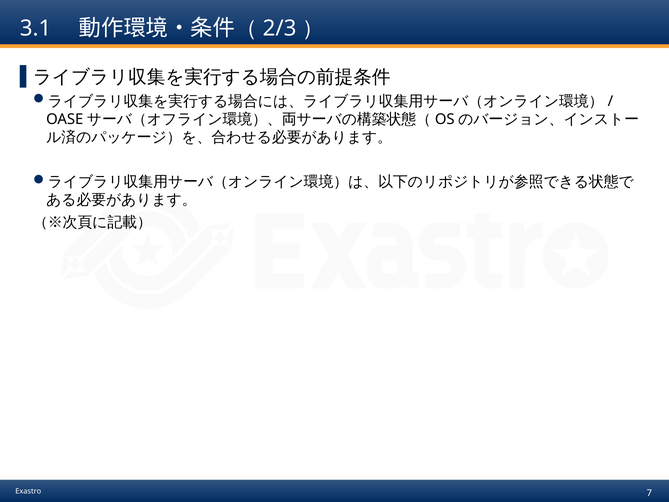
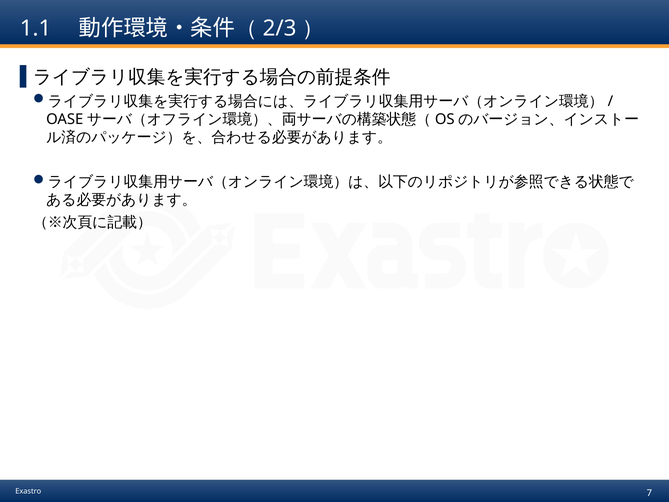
3.1: 3.1 -> 1.1 (36, 28)
